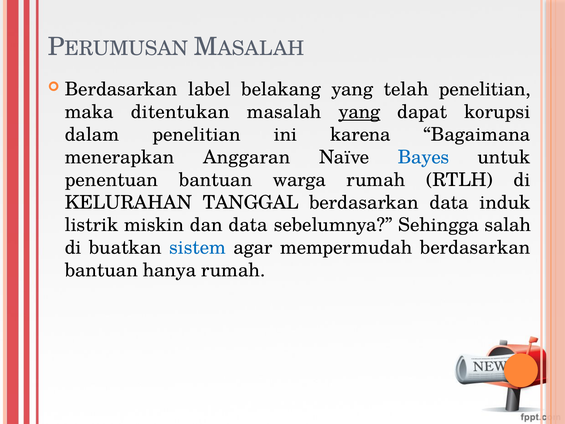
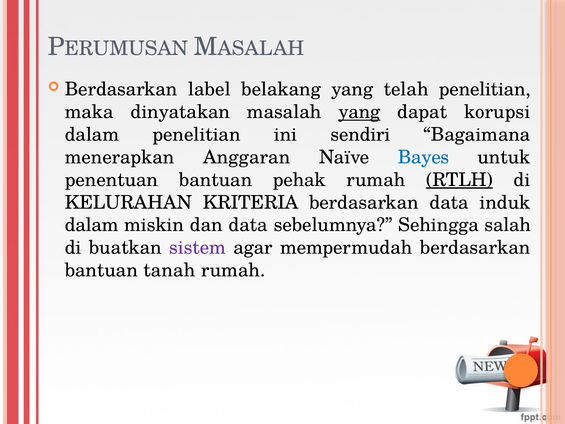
ditentukan: ditentukan -> dinyatakan (180, 112)
karena: karena -> sendiri (360, 135)
warga: warga -> pehak (299, 180)
RTLH underline: none -> present (460, 180)
TANGGAL: TANGGAL -> KRITERIA (251, 202)
listrik: listrik -> dalam (92, 225)
sistem colour: blue -> purple (198, 248)
hanya: hanya -> tanah (169, 270)
